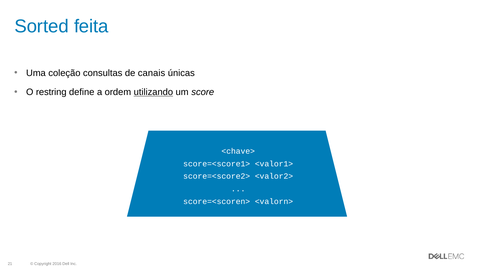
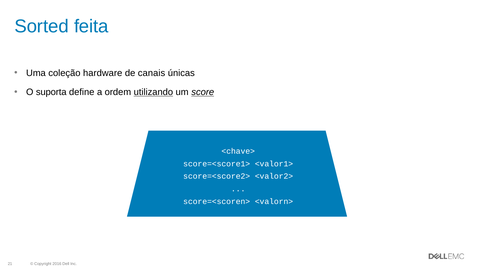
consultas: consultas -> hardware (103, 73)
restring: restring -> suporta (51, 92)
score underline: none -> present (203, 92)
